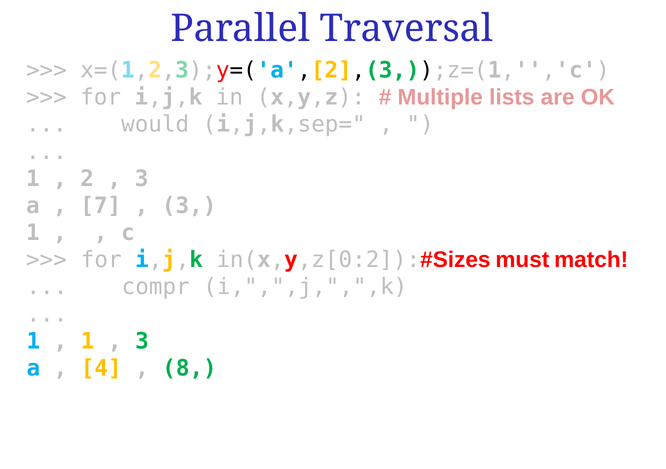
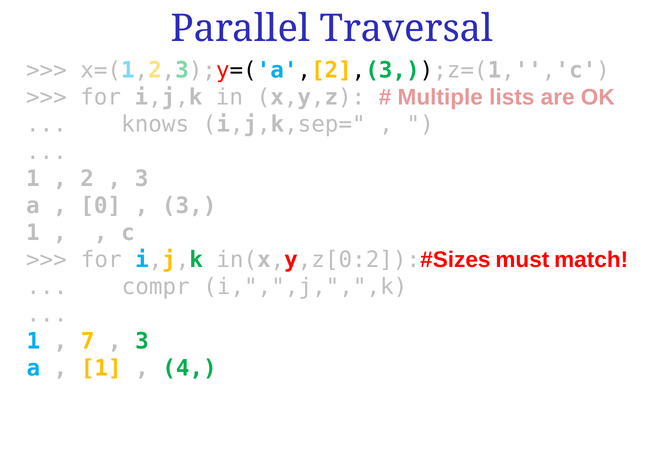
would: would -> knows (155, 125)
7: 7 -> 0 (101, 206)
1: 1 -> 7 (88, 341)
4: 4 -> 1 (101, 368)
8: 8 -> 4 (190, 368)
